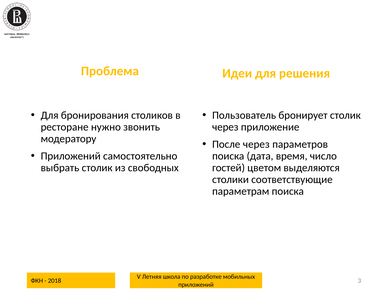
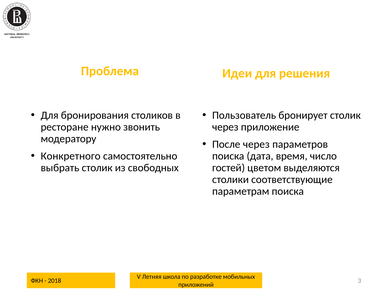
Приложений: Приложений -> Конкретного (71, 156)
